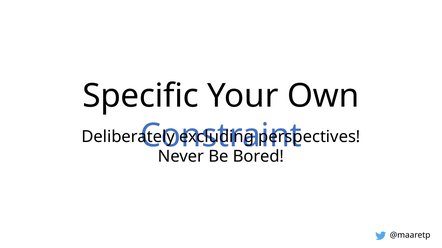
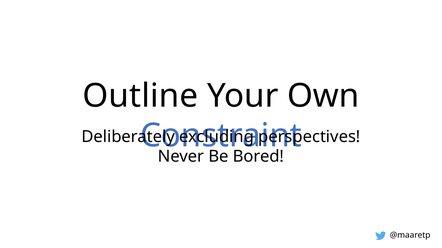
Specific: Specific -> Outline (140, 96)
